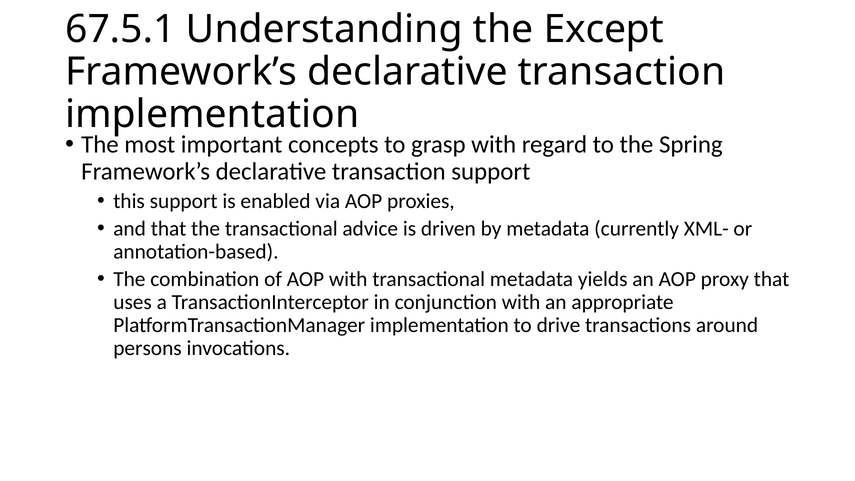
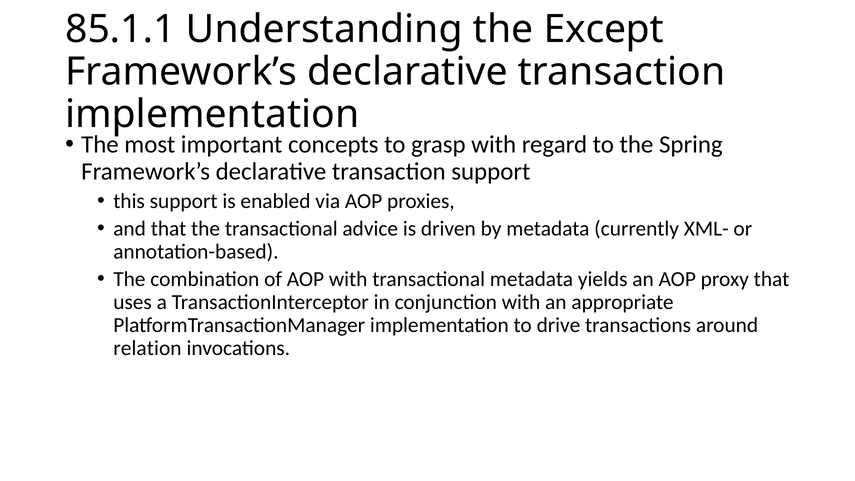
67.5.1: 67.5.1 -> 85.1.1 (120, 30)
persons: persons -> relation (147, 348)
